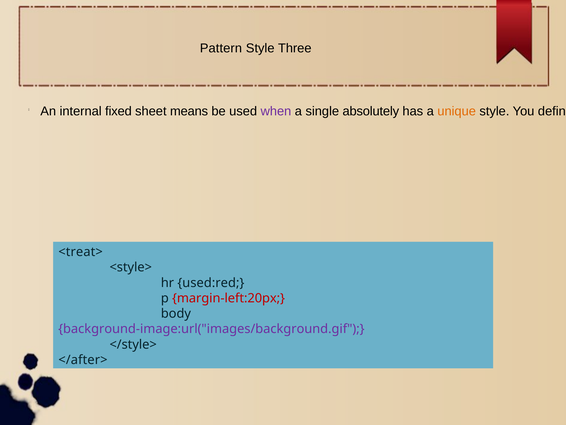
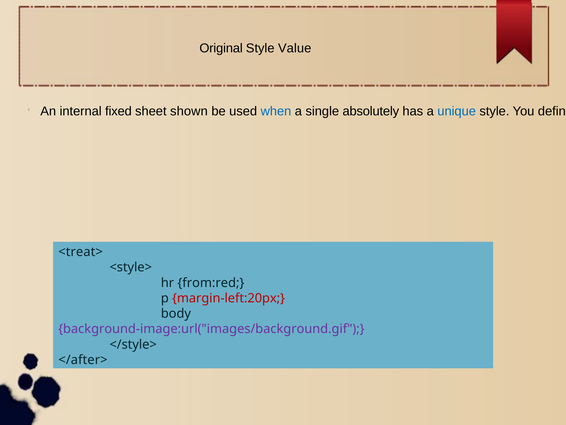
Pattern: Pattern -> Original (221, 48)
Three: Three -> Value (295, 48)
means: means -> shown (189, 111)
when colour: purple -> blue (276, 111)
unique colour: orange -> blue (457, 111)
used:red: used:red -> from:red (211, 282)
